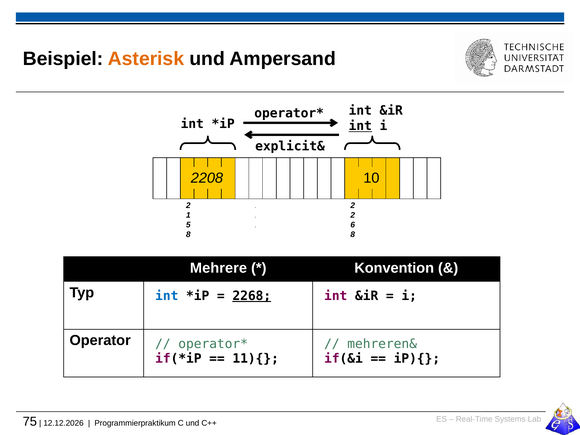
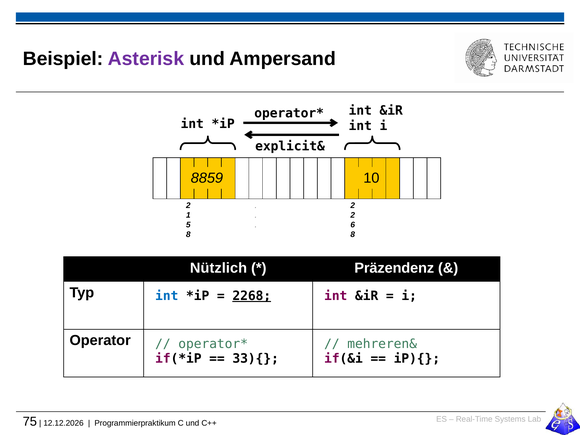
Asterisk colour: orange -> purple (146, 59)
int underline: present -> none (360, 126)
2208: 2208 -> 8859 (207, 178)
Mehrere: Mehrere -> Nützlich (219, 268)
Konvention: Konvention -> Präzendenz (394, 268)
11){: 11){ -> 33){ (256, 359)
